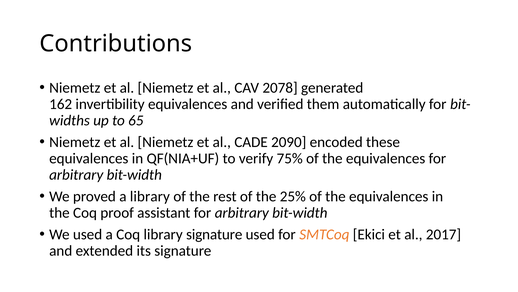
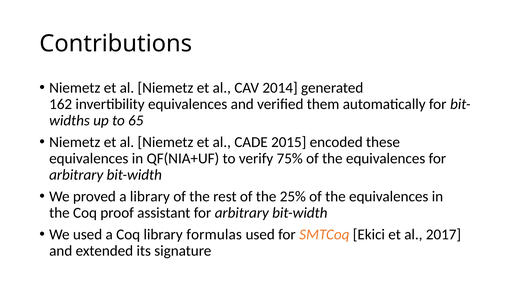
2078: 2078 -> 2014 (280, 88)
2090: 2090 -> 2015 (289, 142)
library signature: signature -> formulas (214, 234)
